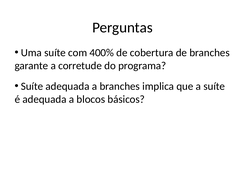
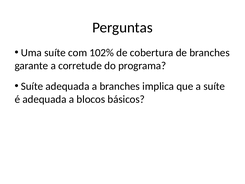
400%: 400% -> 102% (102, 53)
